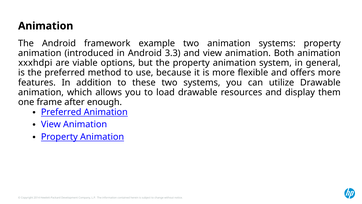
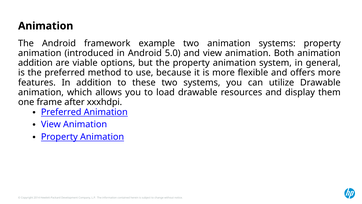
3.3: 3.3 -> 5.0 (173, 53)
xxxhdpi: xxxhdpi -> addition (35, 63)
enough: enough -> xxxhdpi (104, 102)
